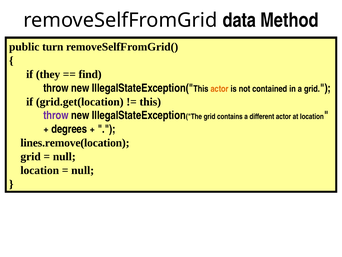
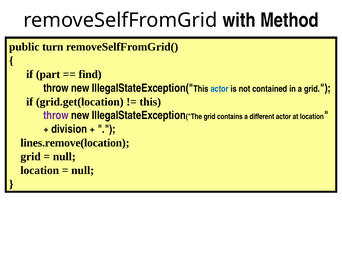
data: data -> with (239, 20)
they: they -> part (48, 74)
actor colour: orange -> blue (220, 89)
degrees: degrees -> division (69, 129)
